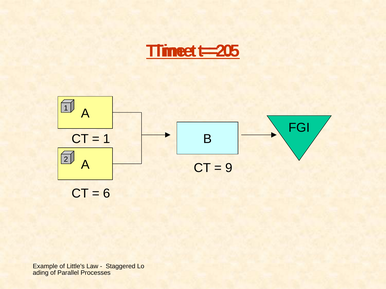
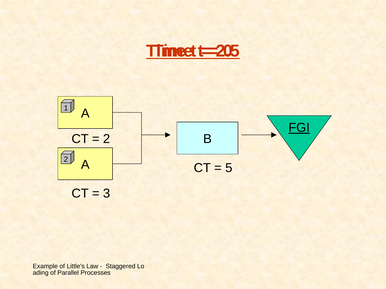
FGI underline: none -> present (299, 128)
1: 1 -> 2 (107, 139)
9: 9 -> 5 (229, 168)
6: 6 -> 3 (107, 194)
